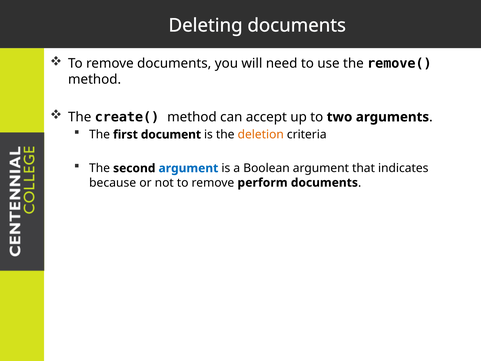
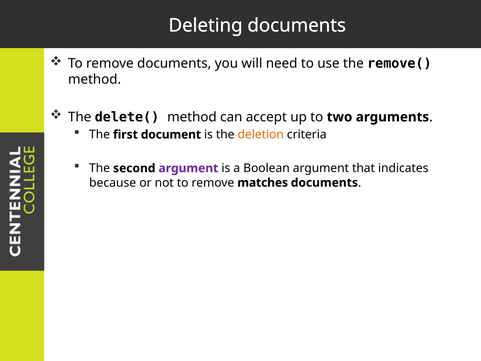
create(: create( -> delete( (127, 117)
argument colour: blue -> purple (188, 168)
perform: perform -> matches (263, 183)
